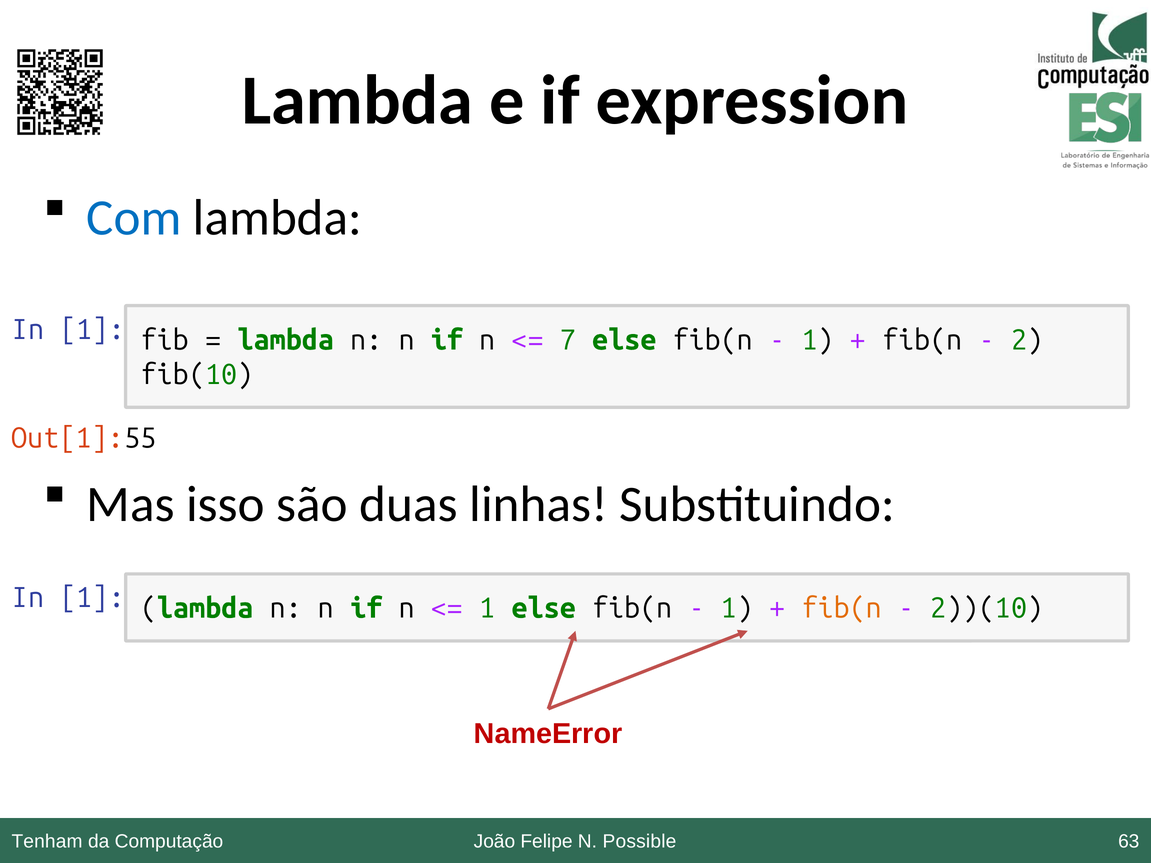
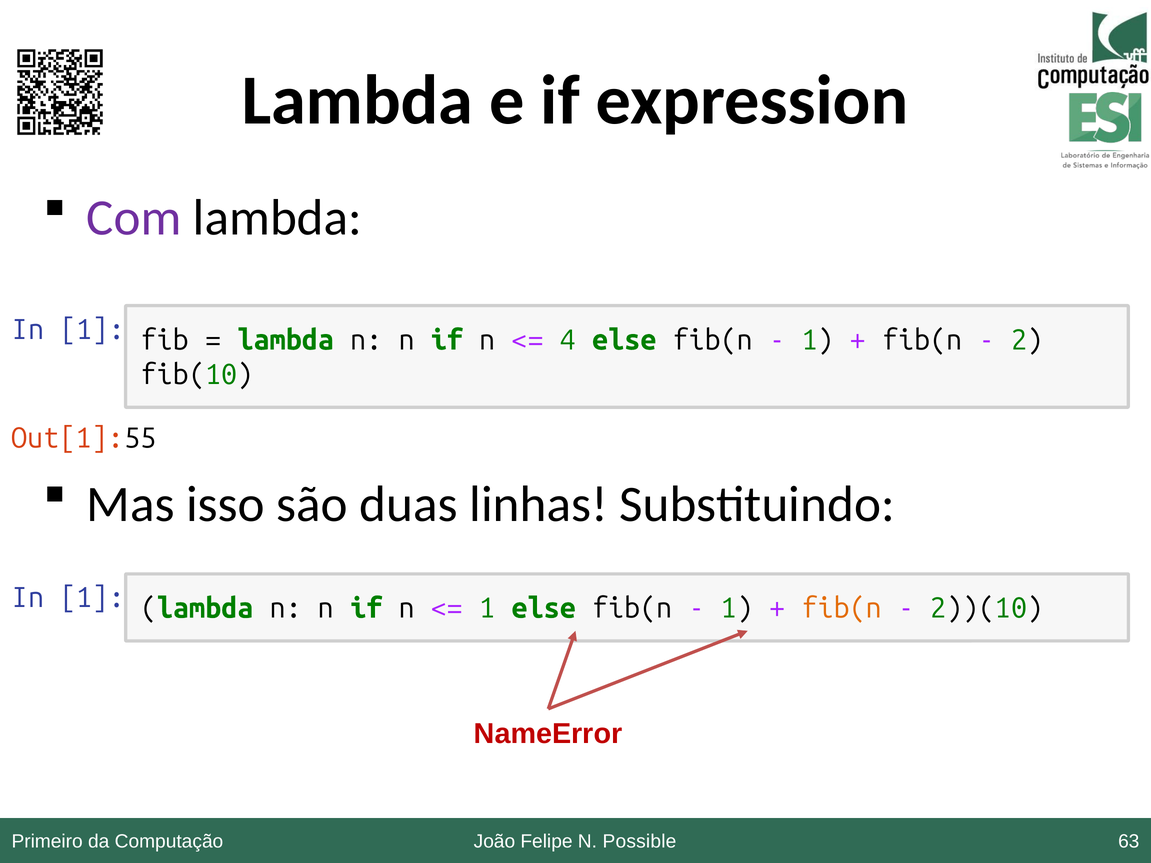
Com colour: blue -> purple (134, 218)
7: 7 -> 4 (568, 340)
Tenham: Tenham -> Primeiro (47, 842)
